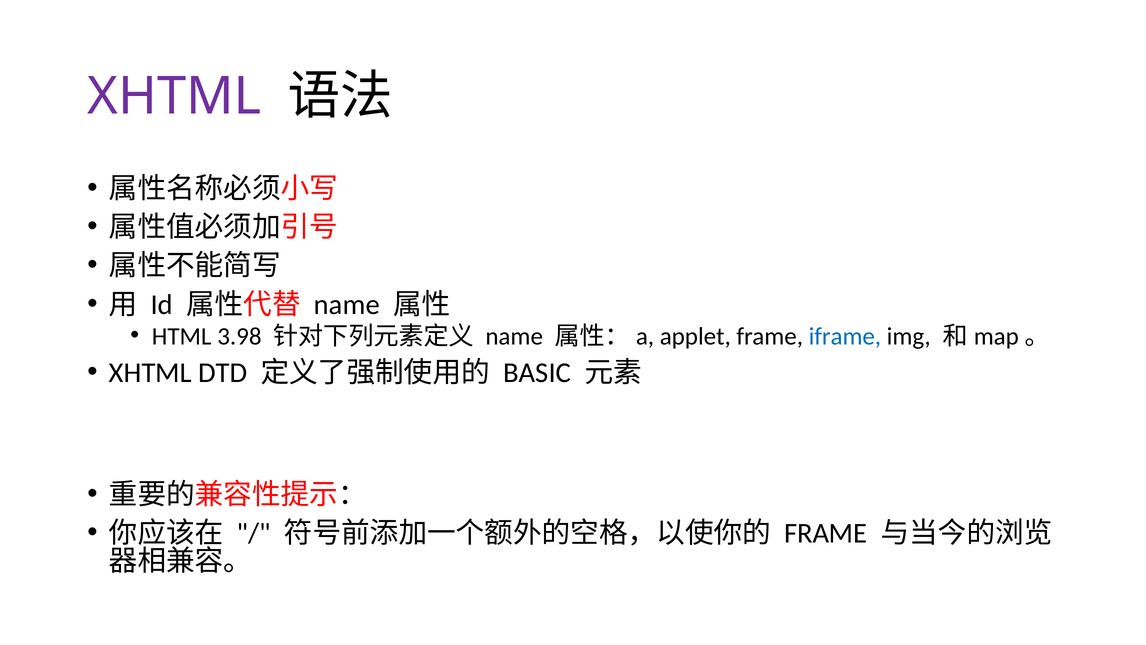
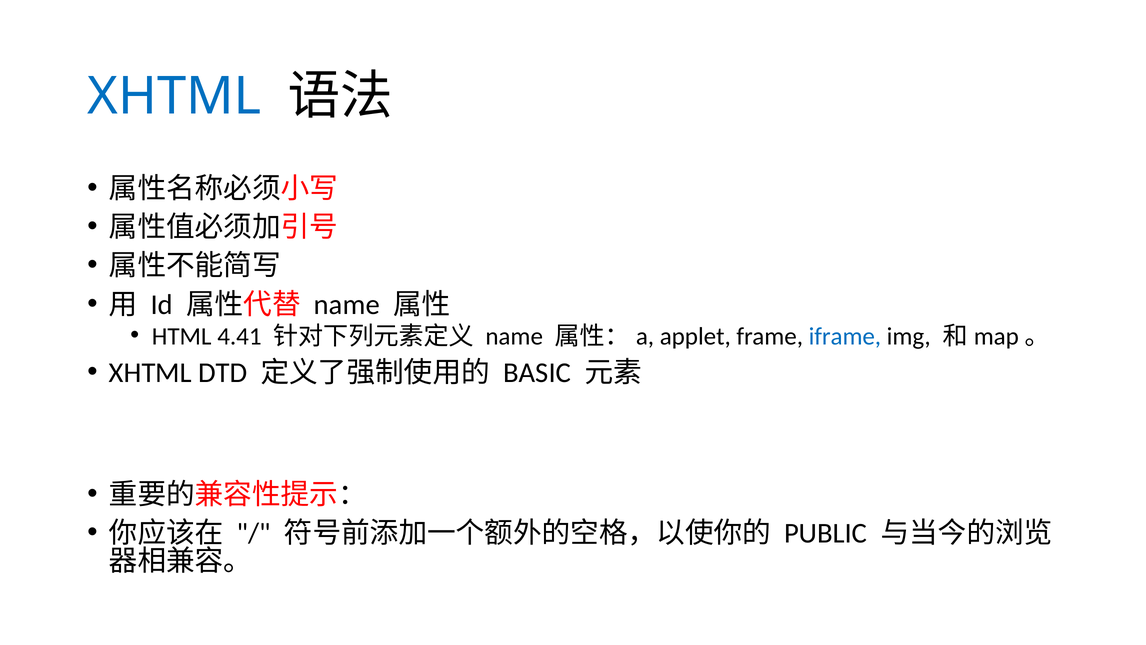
XHTML colour: purple -> blue (174, 96)
3.98: 3.98 -> 4.41 (239, 336)
FRAME: FRAME -> PUBLIC (826, 533)
